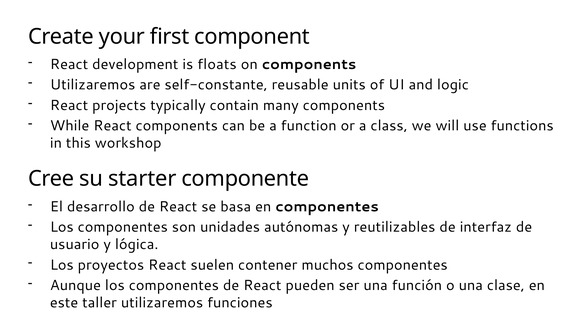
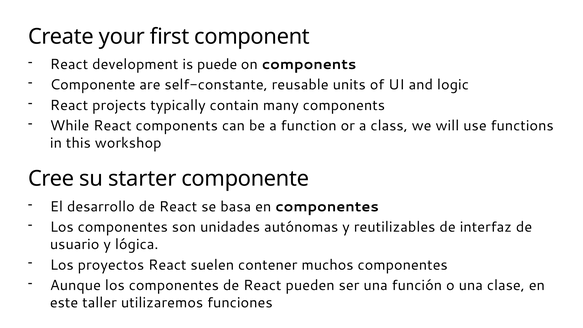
floats: floats -> puede (217, 64)
Utilizaremos: Utilizaremos -> Componente (93, 85)
